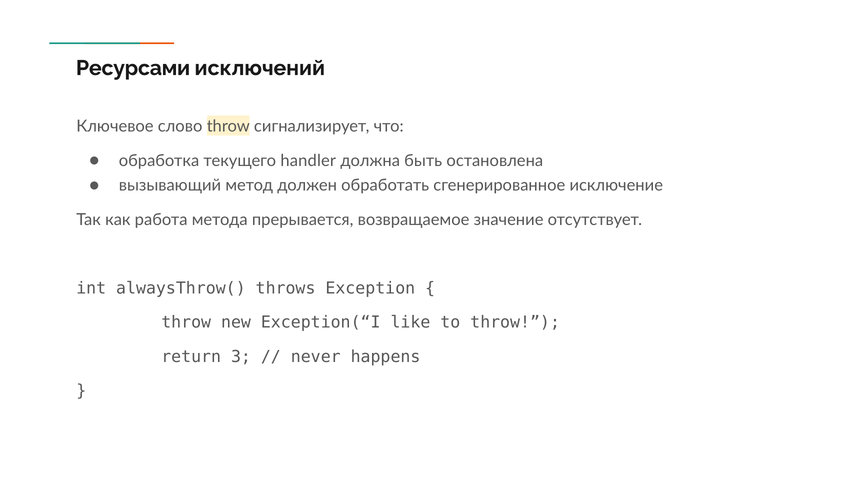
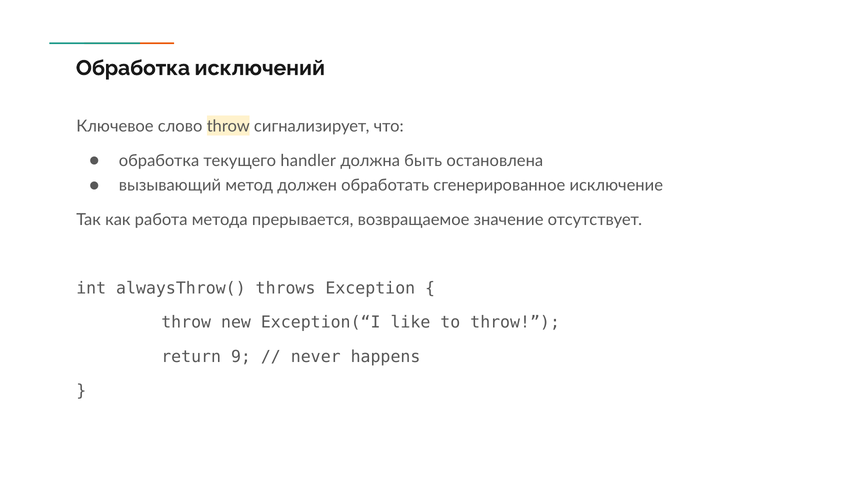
Ресурсами: Ресурсами -> Обработка (133, 68)
3: 3 -> 9 (241, 357)
